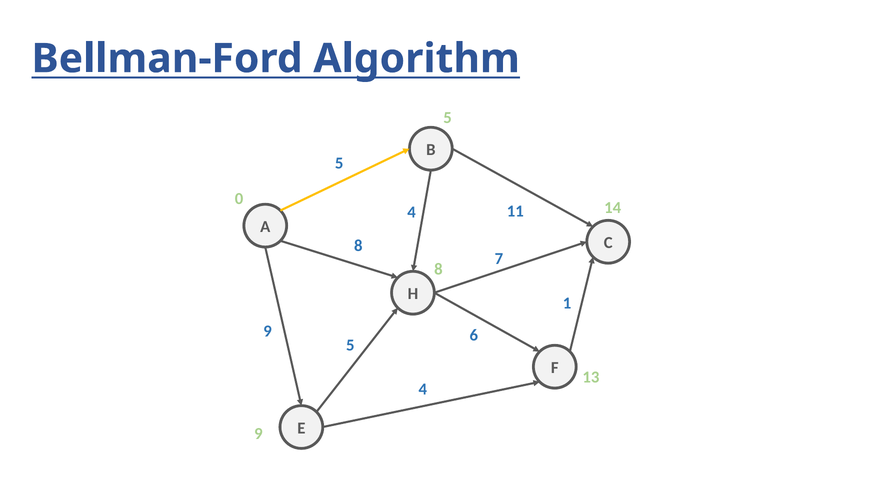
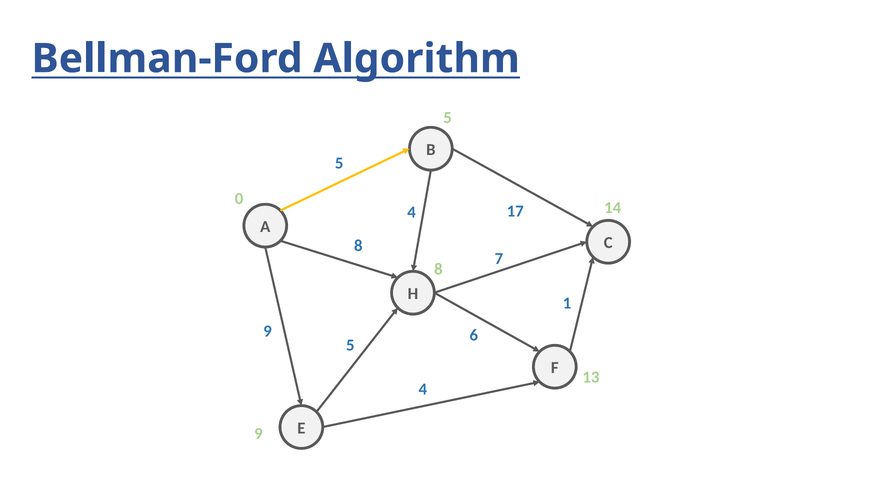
11: 11 -> 17 (515, 211)
